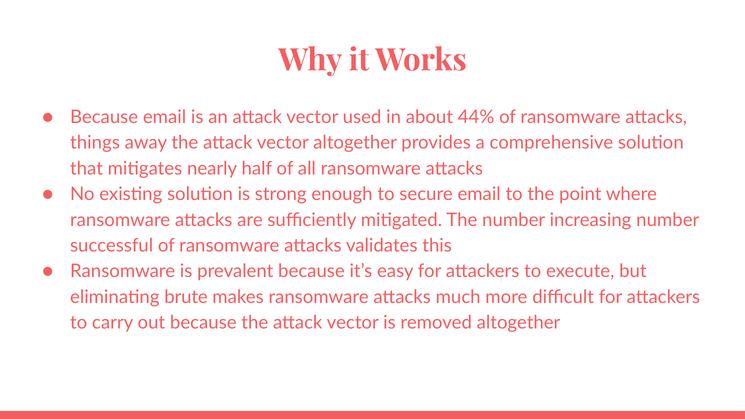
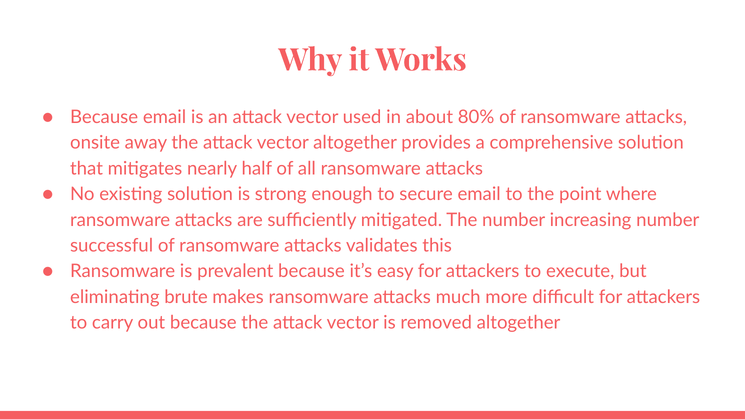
44%: 44% -> 80% (476, 117)
things: things -> onsite (95, 143)
